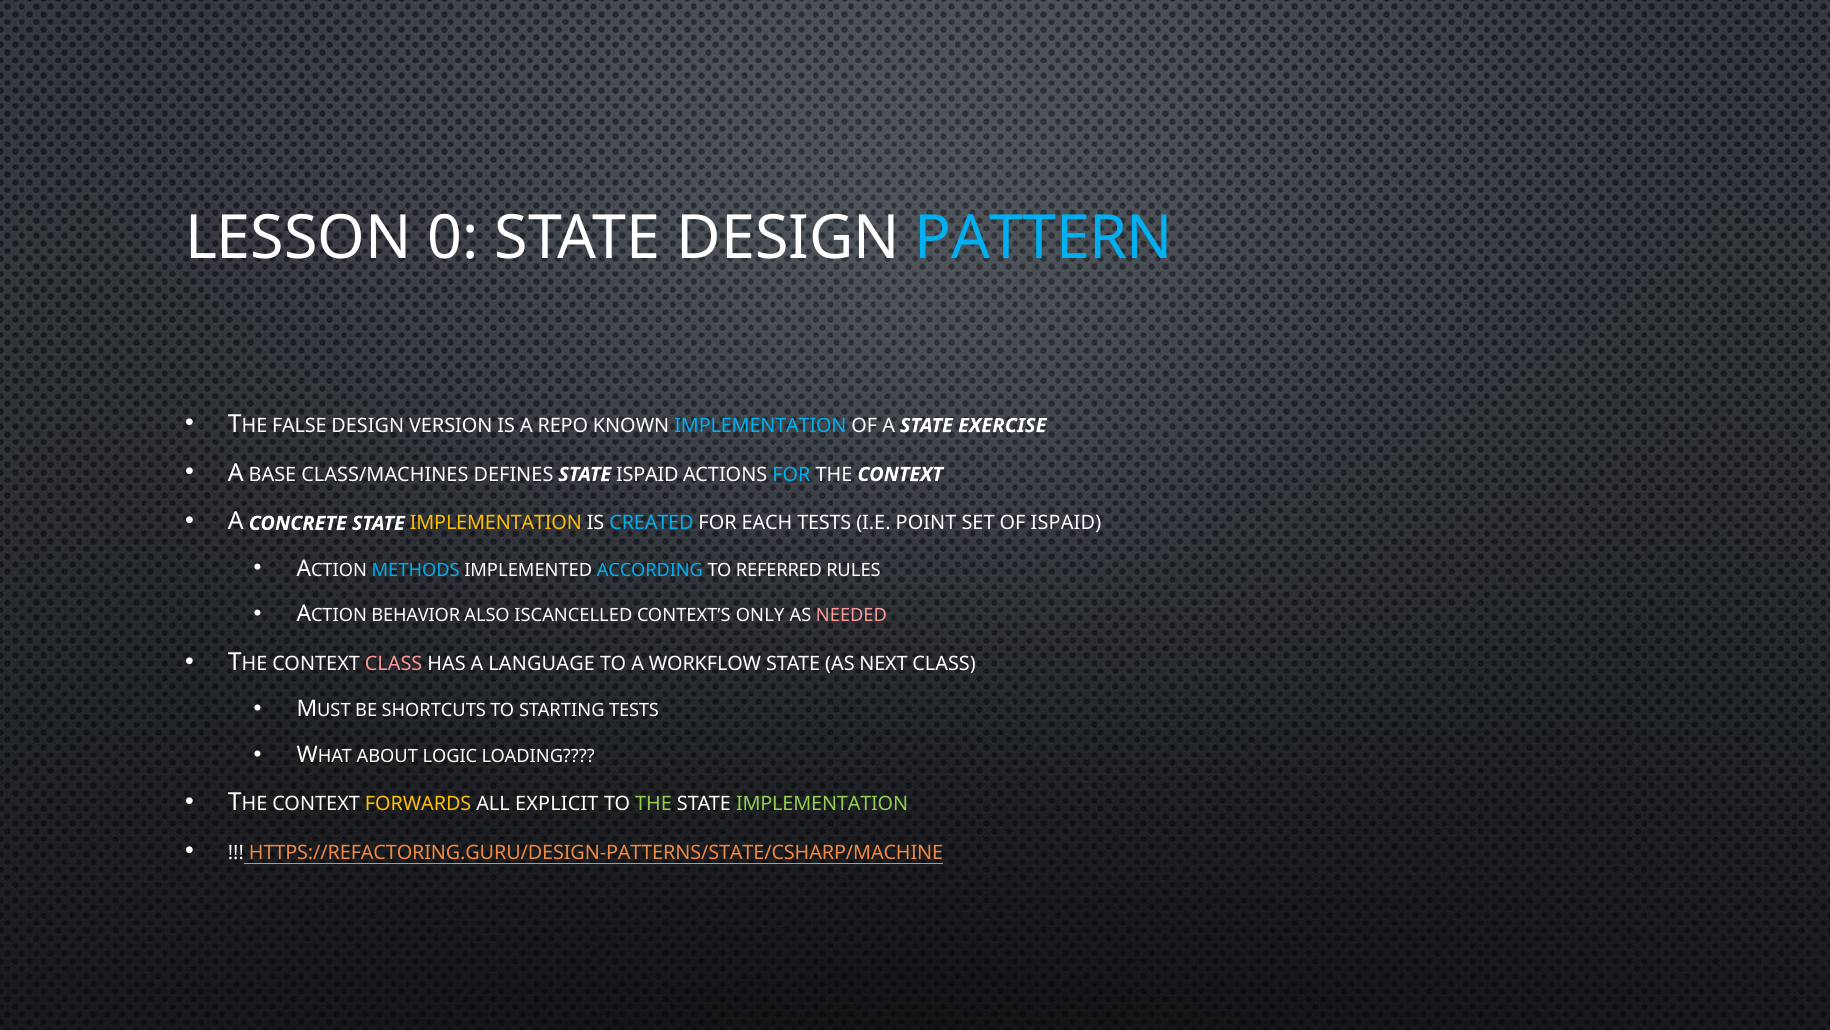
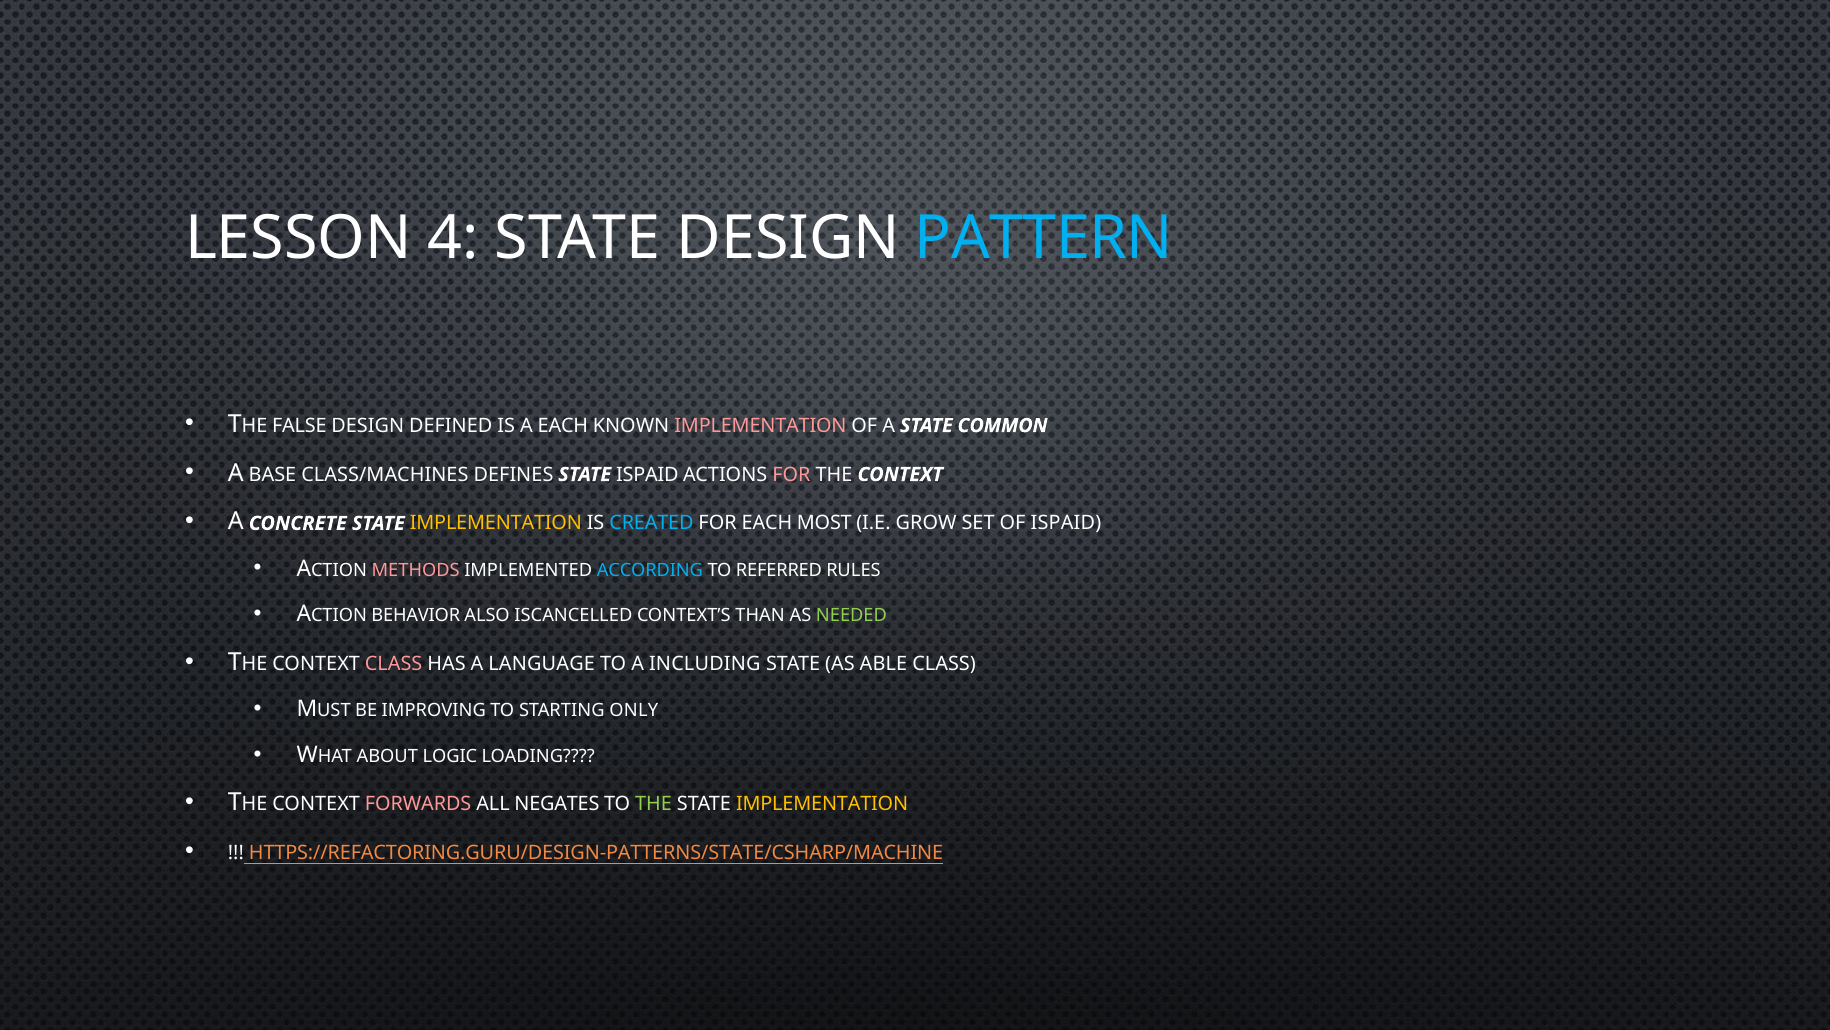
0: 0 -> 4 (453, 239)
VERSION: VERSION -> DEFINED (451, 425)
A REPO: REPO -> EACH (563, 425)
IMPLEMENTATION colour: light blue -> pink (760, 425)
EXERCISE: EXERCISE -> COMMON (1002, 425)
FOR colour: light blue -> pink (791, 474)
EACH TESTS: TESTS -> MOST (824, 523)
POINT: POINT -> GROW (926, 523)
METHODS colour: light blue -> pink (416, 570)
ONLY: ONLY -> THAN (760, 616)
NEEDED colour: pink -> light green (851, 616)
WORKFLOW: WORKFLOW -> INCLUDING (705, 663)
NEXT: NEXT -> ABLE (883, 663)
SHORTCUTS: SHORTCUTS -> IMPROVING (434, 710)
STARTING TESTS: TESTS -> ONLY (634, 710)
FORWARDS colour: yellow -> pink (418, 804)
EXPLICIT: EXPLICIT -> NEGATES (557, 804)
IMPLEMENTATION colour: light green -> yellow (822, 804)
